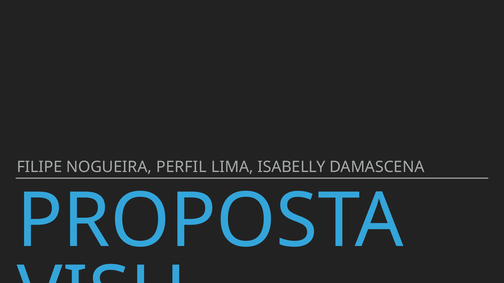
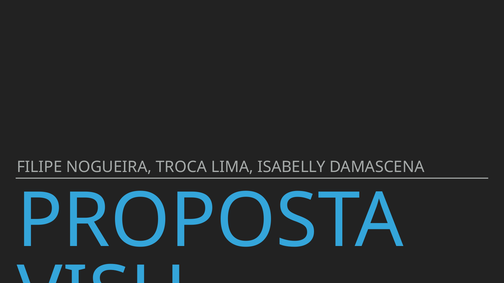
PERFIL: PERFIL -> TROCA (181, 167)
